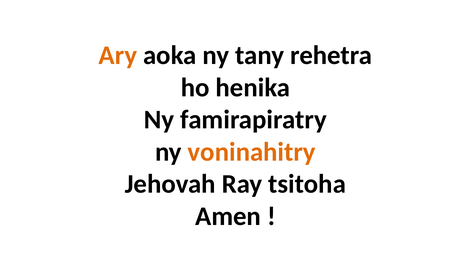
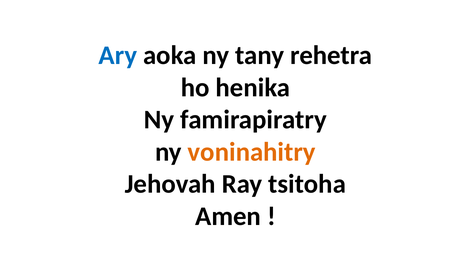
Ary colour: orange -> blue (118, 55)
